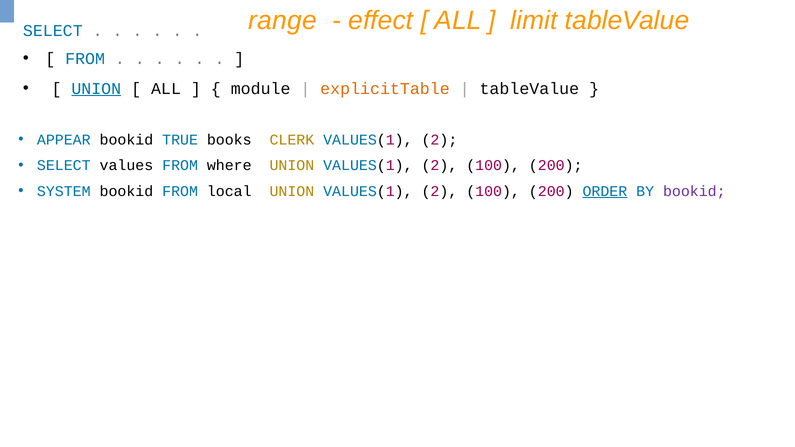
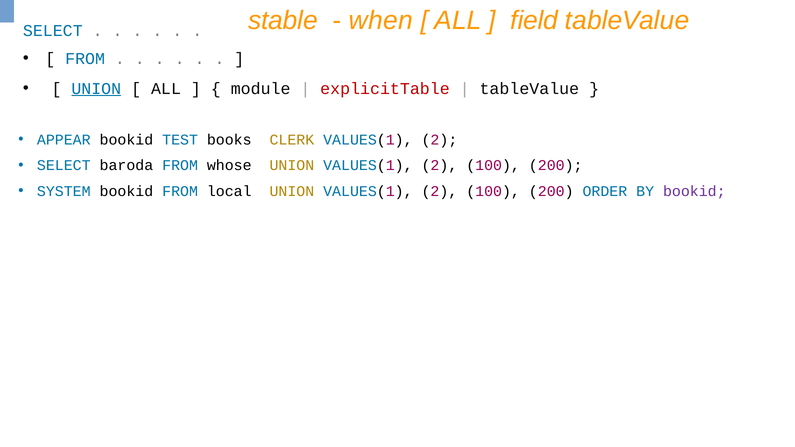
range: range -> stable (283, 21)
effect: effect -> when (381, 21)
limit: limit -> field (534, 21)
explicitTable colour: orange -> red (385, 89)
TRUE: TRUE -> TEST (180, 140)
values: values -> baroda (126, 165)
where: where -> whose (229, 165)
ORDER underline: present -> none (605, 191)
